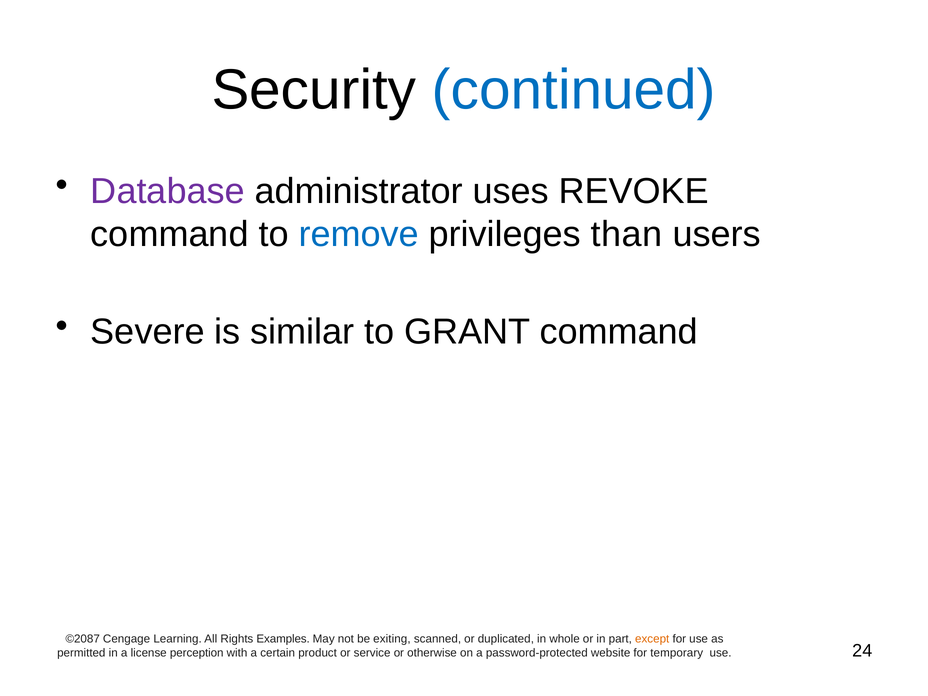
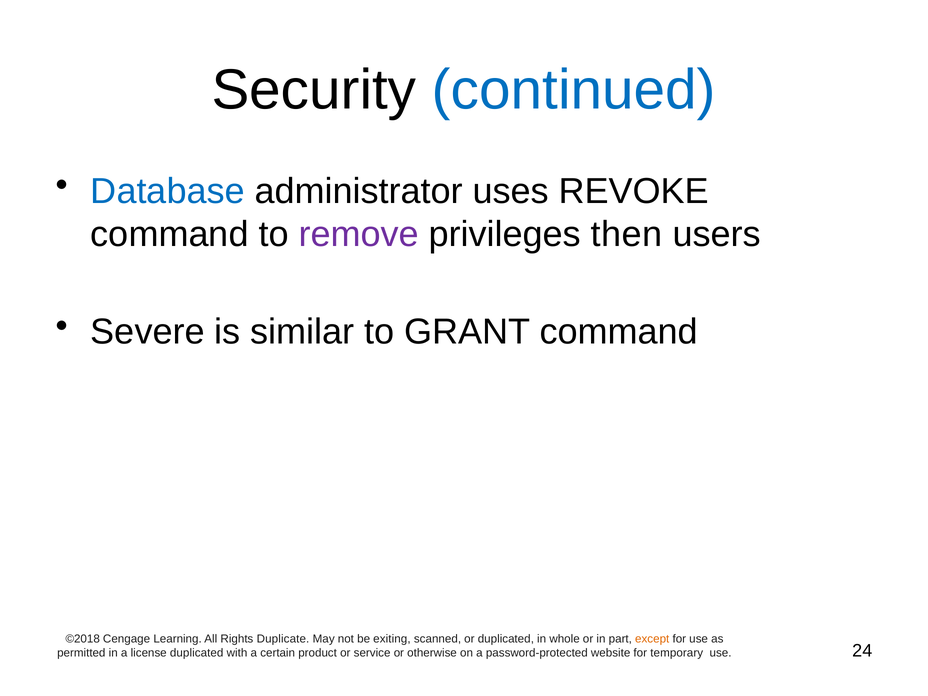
Database colour: purple -> blue (168, 191)
remove colour: blue -> purple (359, 235)
than: than -> then (627, 235)
©2087: ©2087 -> ©2018 (83, 639)
Examples: Examples -> Duplicate (283, 639)
license perception: perception -> duplicated (197, 653)
